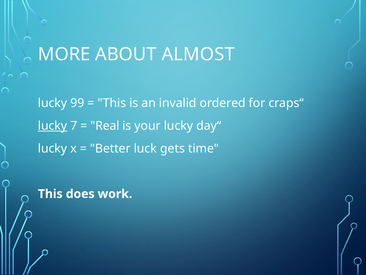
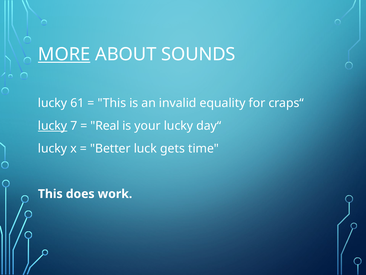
MORE underline: none -> present (64, 54)
ALMOST: ALMOST -> SOUNDS (198, 54)
99: 99 -> 61 (77, 103)
ordered: ordered -> equality (223, 103)
